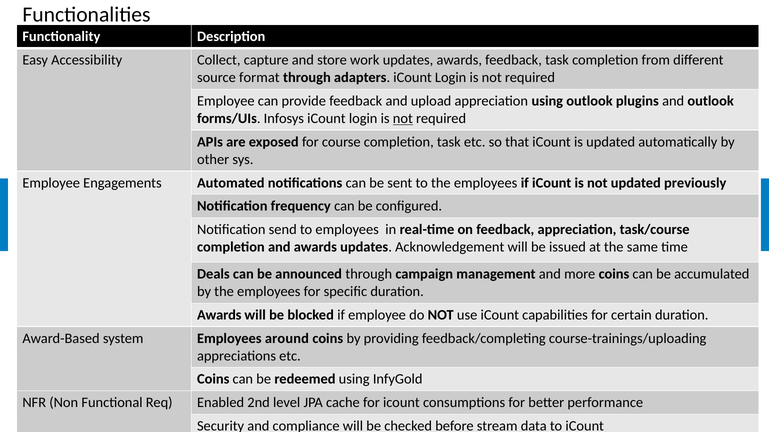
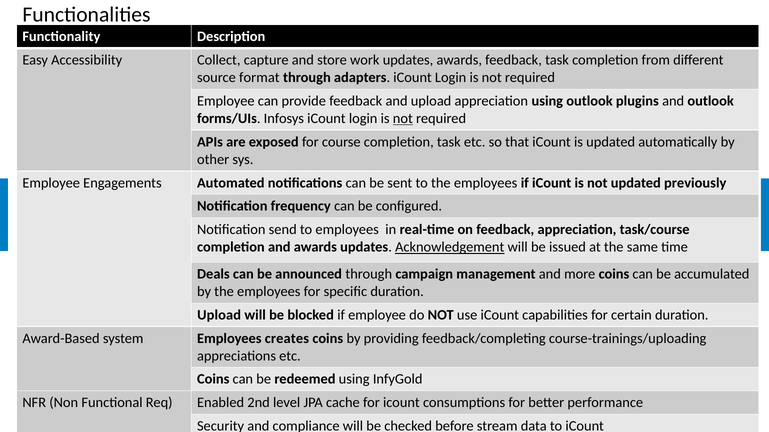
Acknowledgement underline: none -> present (450, 247)
Awards: Awards -> Upload (219, 315)
around: around -> creates (287, 339)
